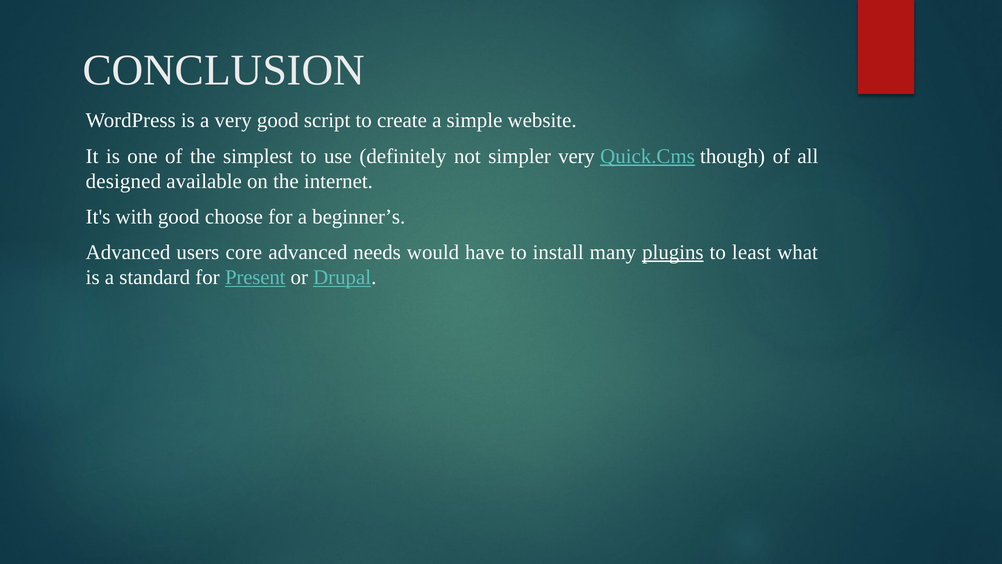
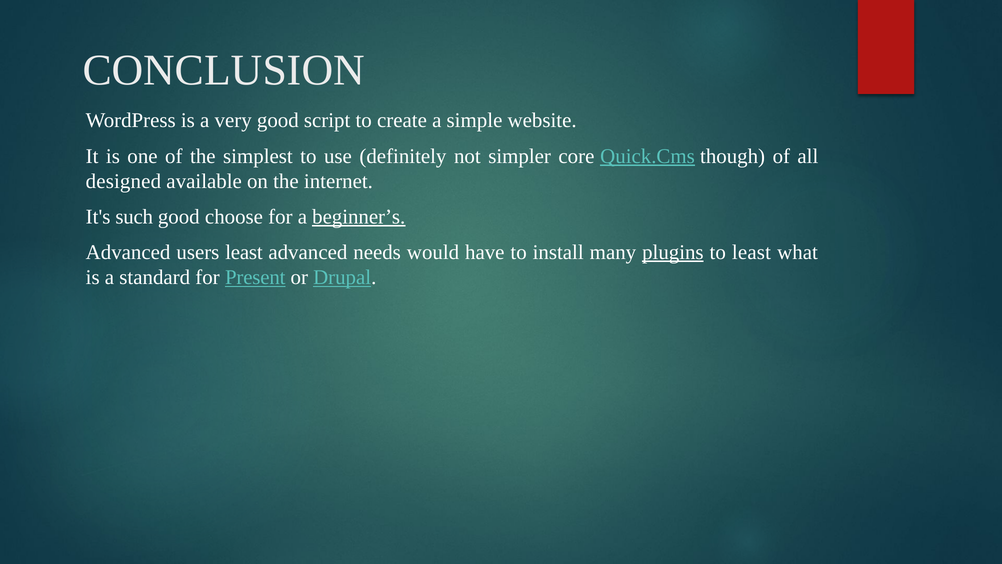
simpler very: very -> core (576, 156)
with: with -> such (134, 217)
beginner’s underline: none -> present (359, 217)
users core: core -> least (244, 252)
